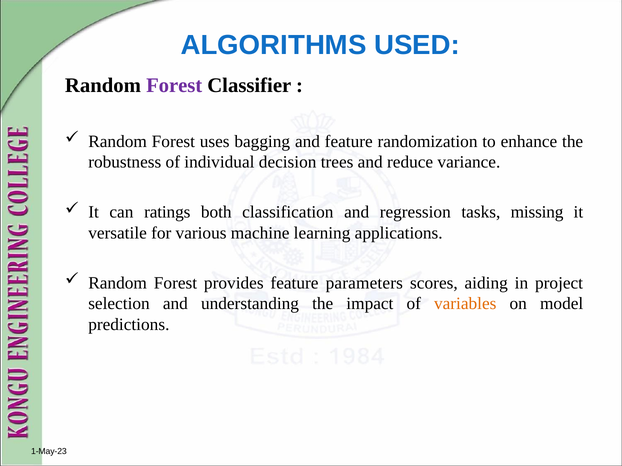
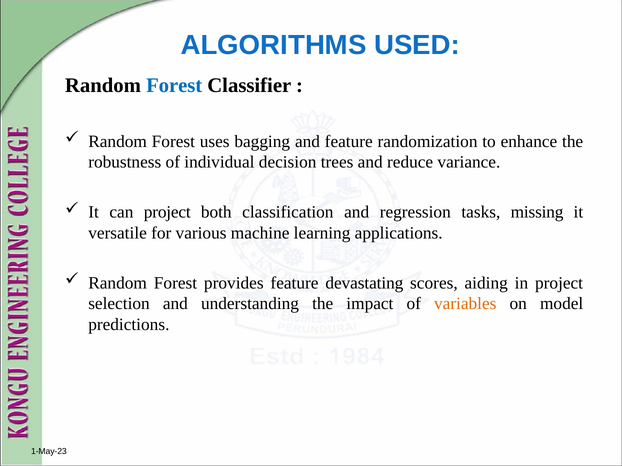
Forest colour: purple -> blue (174, 86)
can ratings: ratings -> project (167, 213)
parameters: parameters -> devastating (364, 283)
